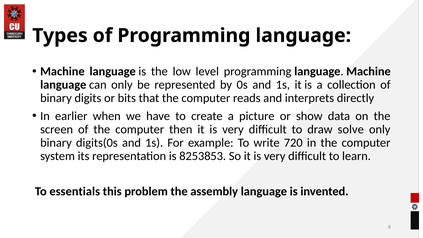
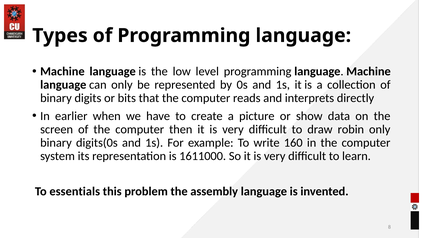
solve: solve -> robin (351, 129)
720: 720 -> 160 (293, 143)
8253853: 8253853 -> 1611000 (203, 156)
